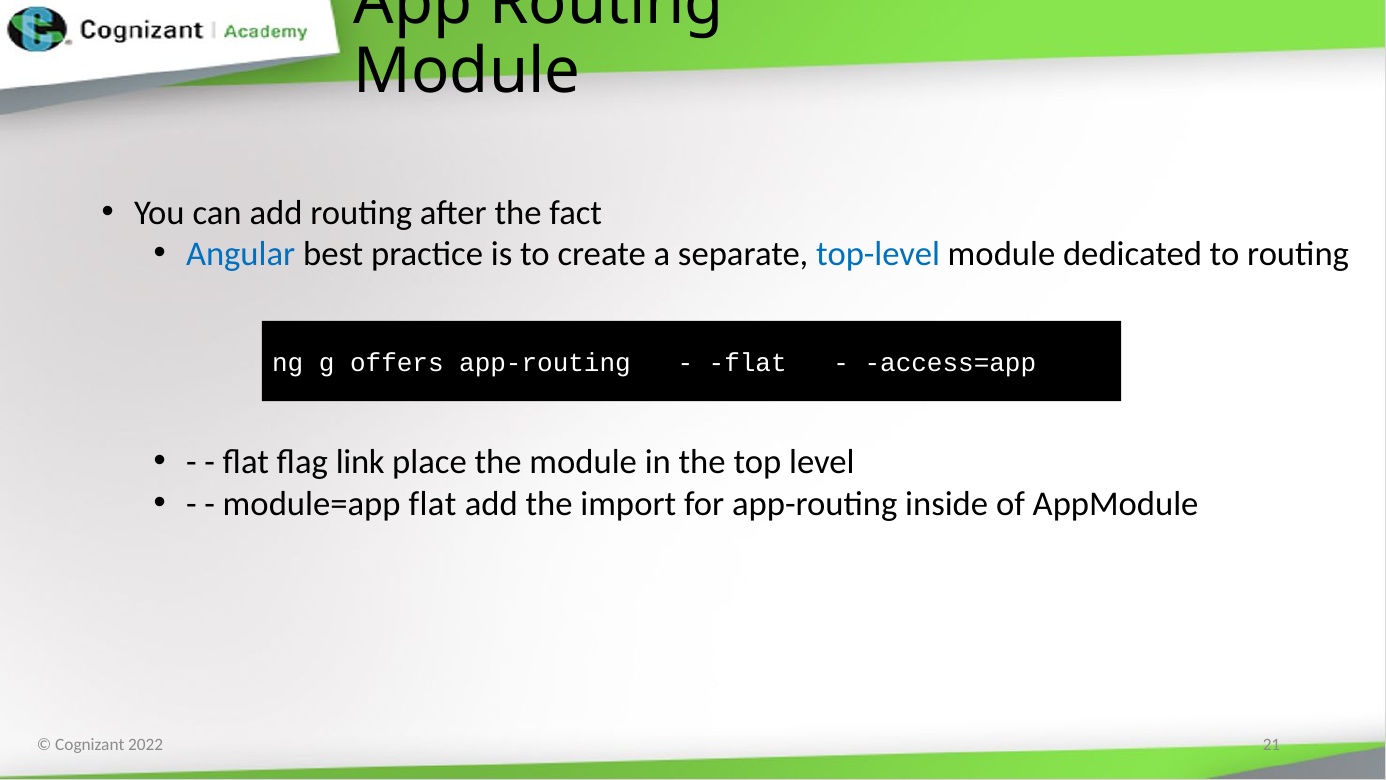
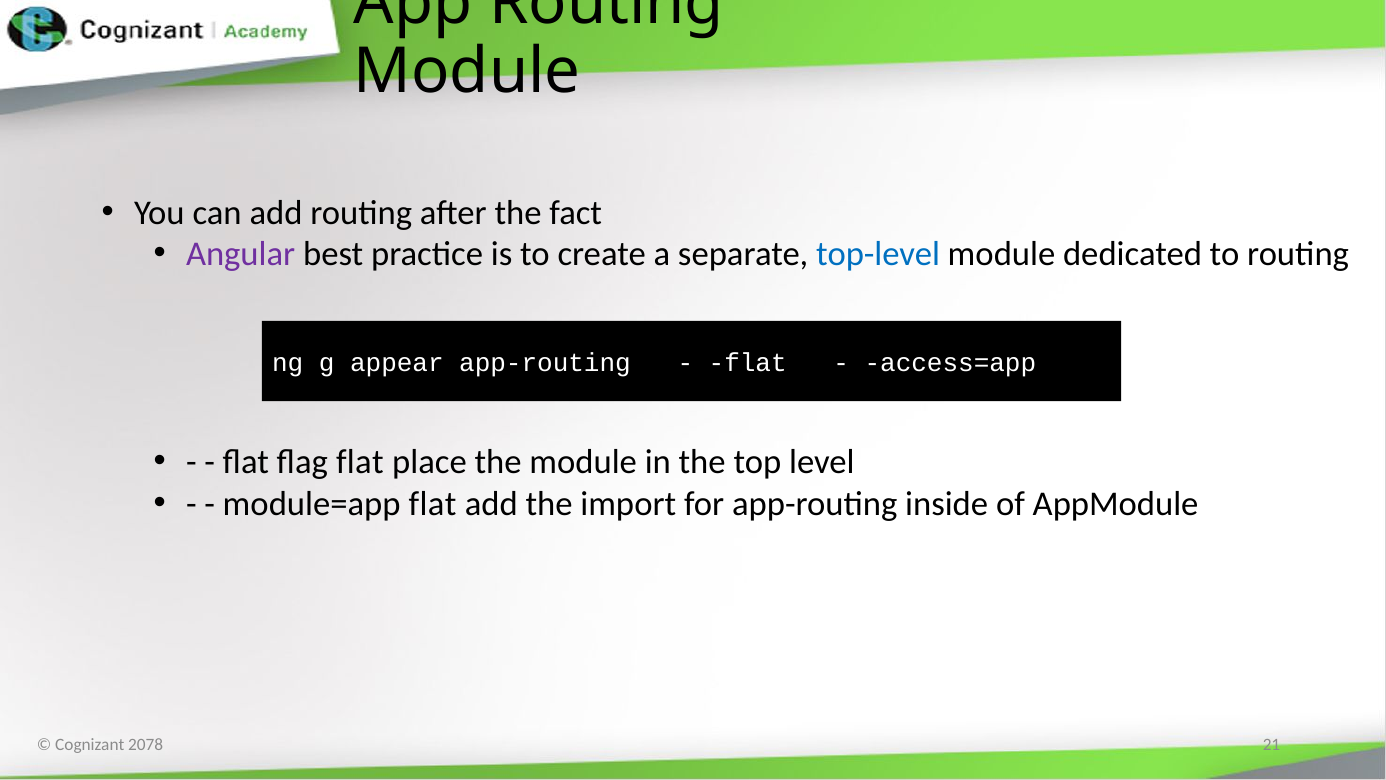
Angular colour: blue -> purple (241, 254)
offers: offers -> appear (397, 363)
flag link: link -> flat (360, 462)
2022: 2022 -> 2078 (146, 744)
